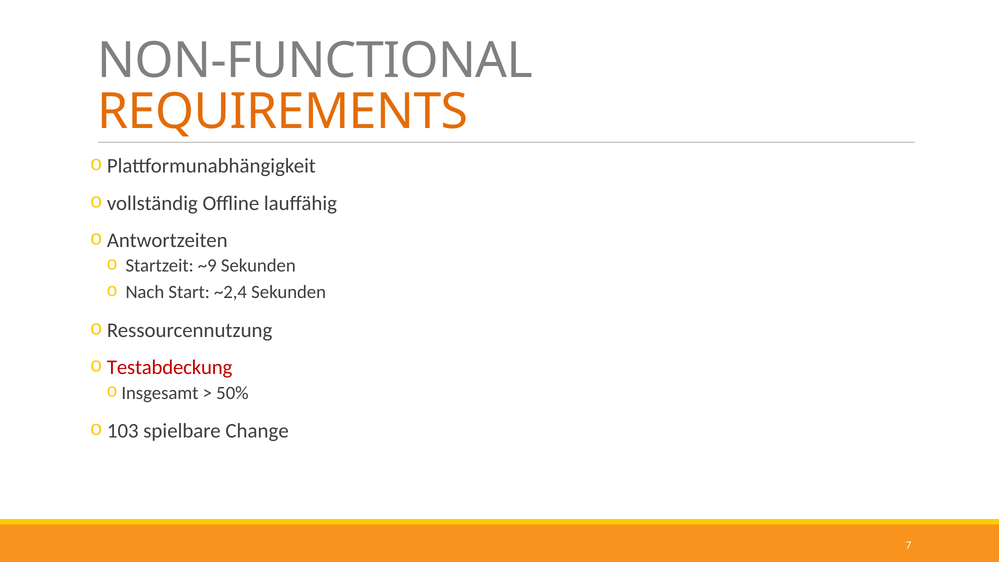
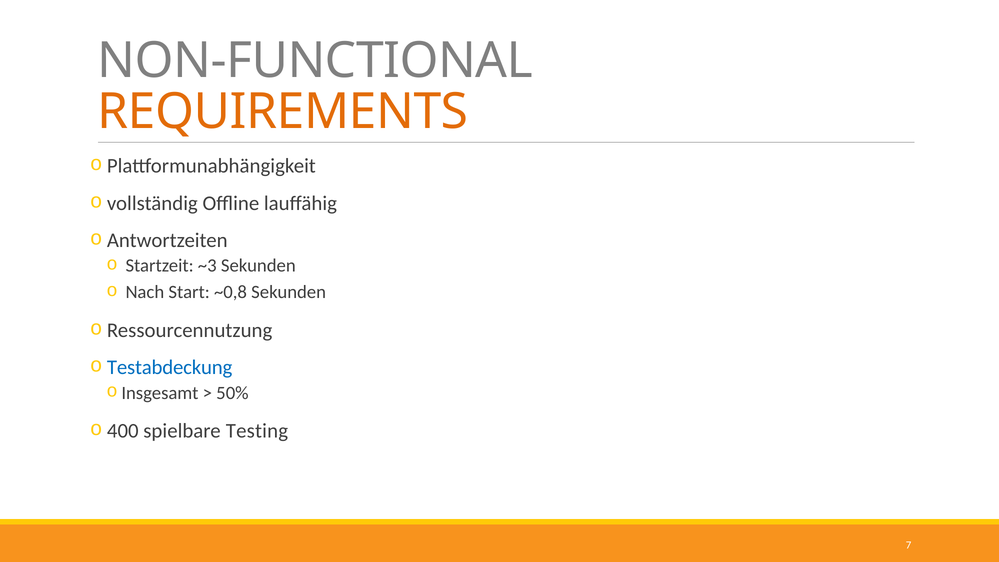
~9: ~9 -> ~3 (207, 266)
~2,4: ~2,4 -> ~0,8 (231, 292)
Testabdeckung colour: red -> blue (170, 367)
103: 103 -> 400 (123, 431)
Change: Change -> Testing (257, 431)
